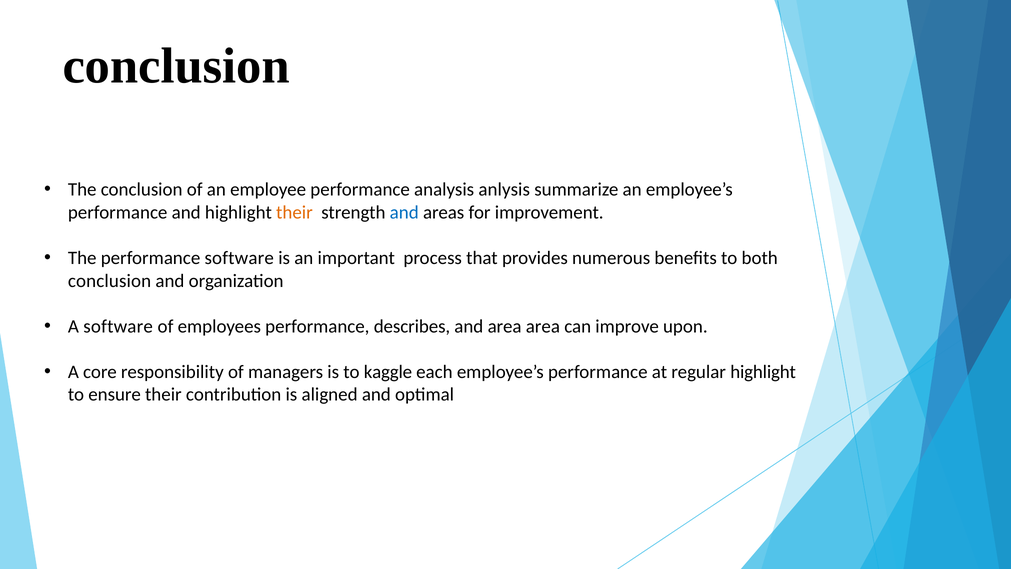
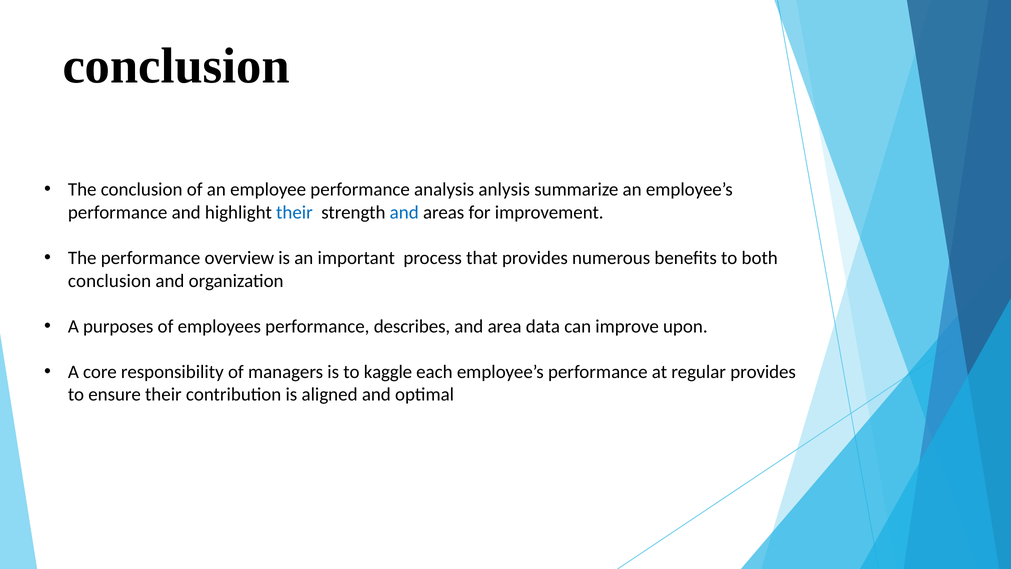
their colour: orange -> blue (294, 212)
performance software: software -> overview (239, 258)
A software: software -> purposes (118, 326)
area area: area -> data (543, 326)
regular highlight: highlight -> provides (763, 372)
